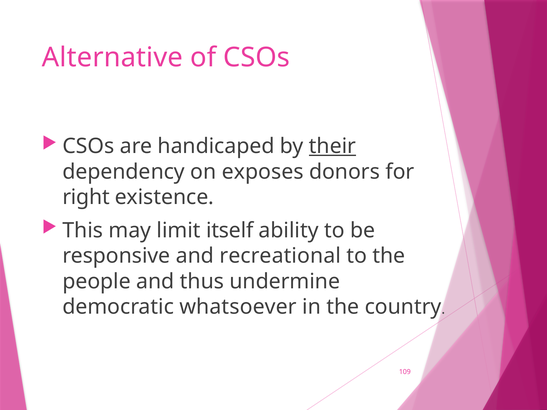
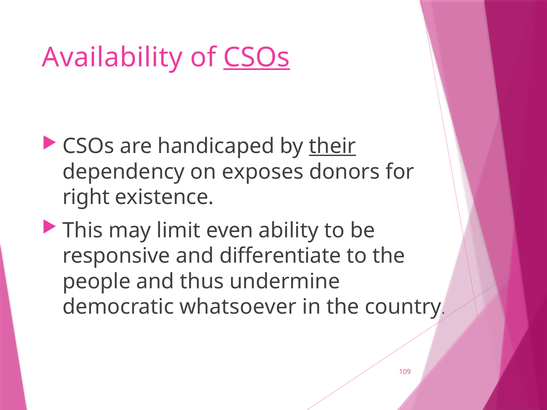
Alternative: Alternative -> Availability (112, 58)
CSOs underline: none -> present (257, 58)
itself: itself -> even (230, 230)
recreational: recreational -> differentiate (280, 256)
